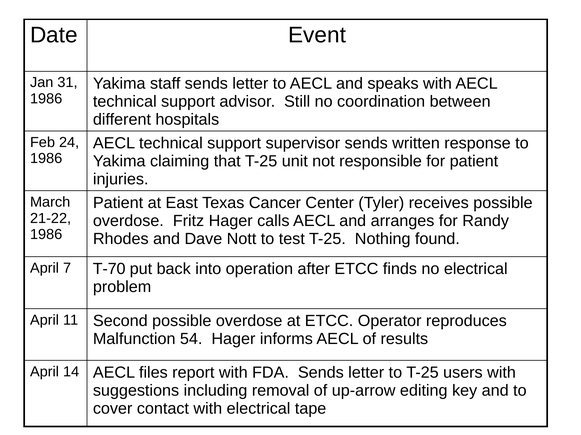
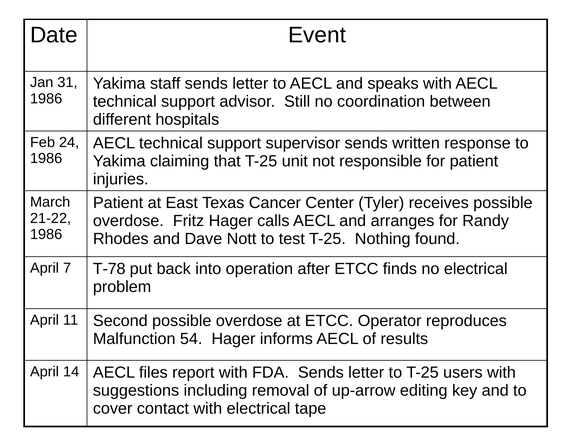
T-70: T-70 -> T-78 (109, 269)
